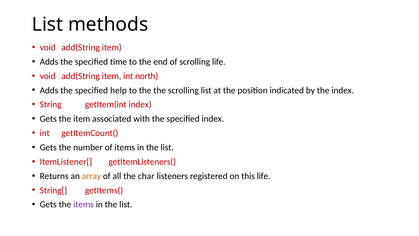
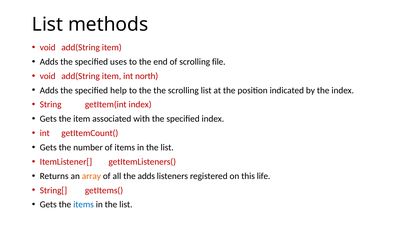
time: time -> uses (118, 62)
scrolling life: life -> file (219, 62)
the char: char -> adds (146, 176)
items colour: purple -> blue (84, 204)
